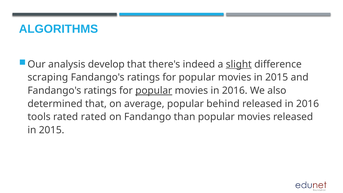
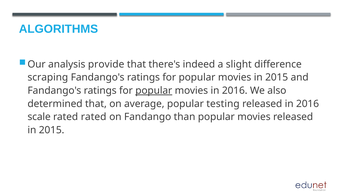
develop: develop -> provide (106, 64)
slight underline: present -> none (239, 64)
behind: behind -> testing (223, 104)
tools: tools -> scale (39, 117)
